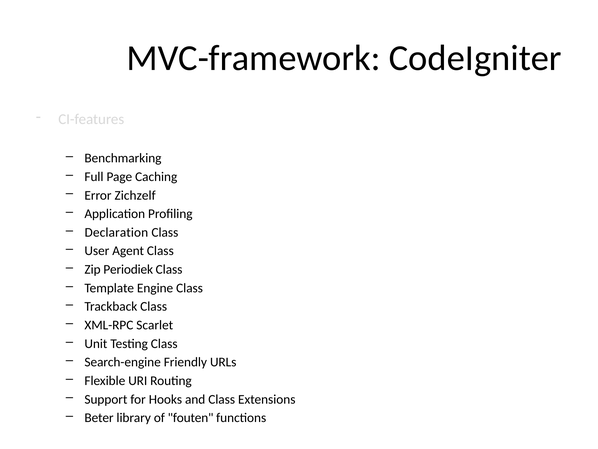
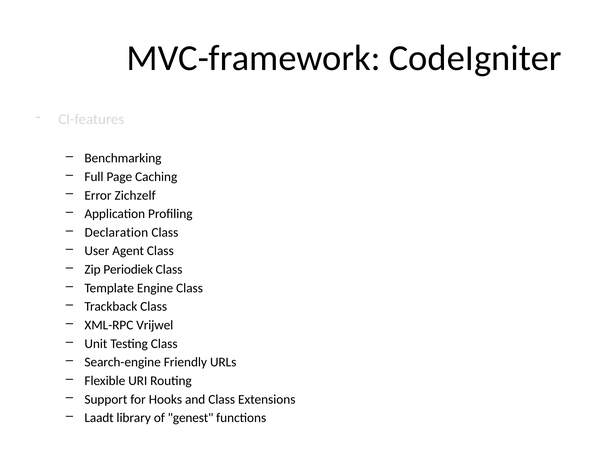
Scarlet: Scarlet -> Vrijwel (155, 325)
Beter: Beter -> Laadt (99, 417)
fouten: fouten -> genest (191, 417)
